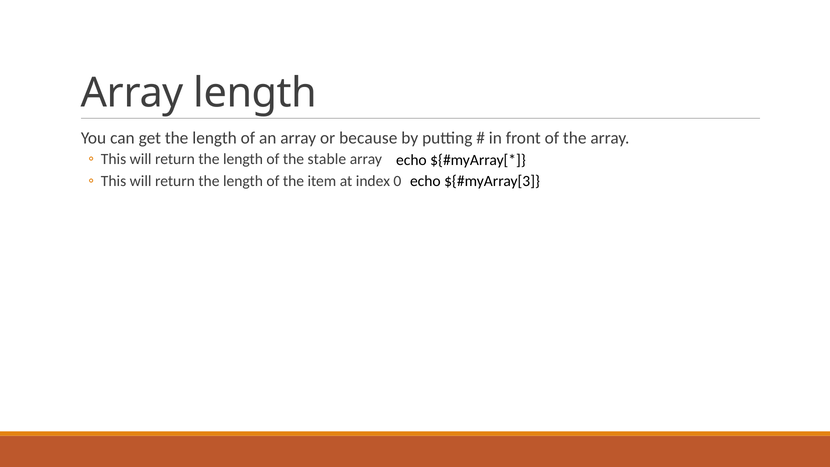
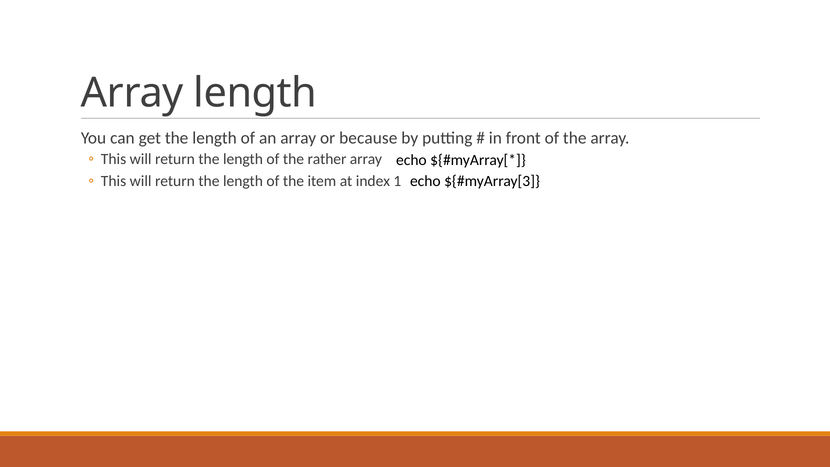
stable: stable -> rather (327, 159)
0: 0 -> 1 (397, 181)
